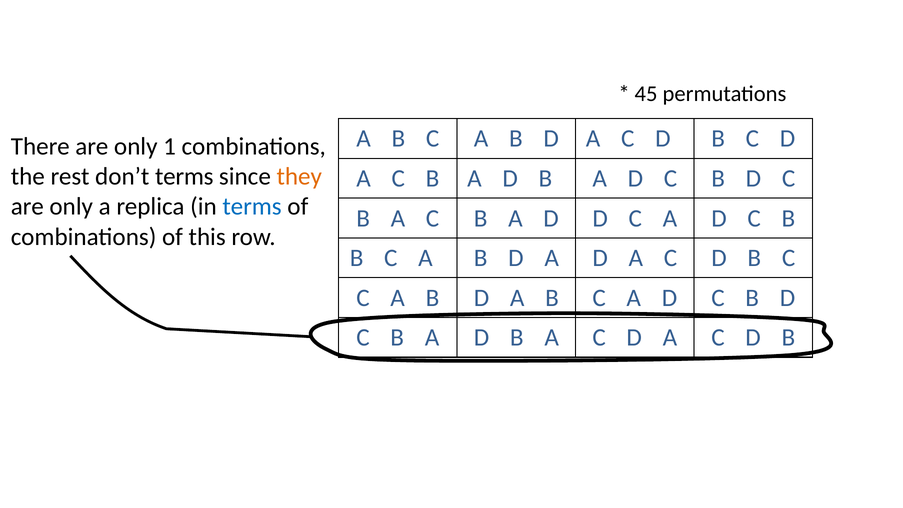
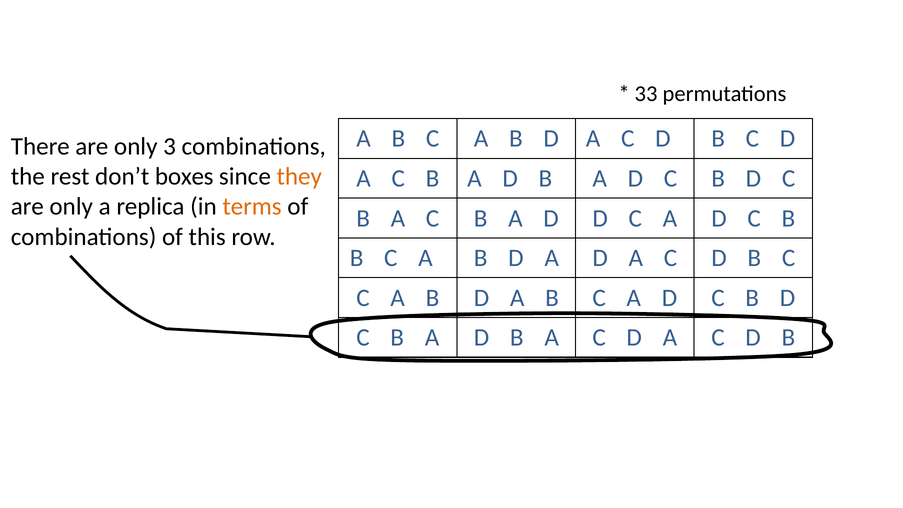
45: 45 -> 33 (646, 94)
1: 1 -> 3 (170, 146)
don’t terms: terms -> boxes (184, 176)
terms colour: blue -> orange (252, 207)
